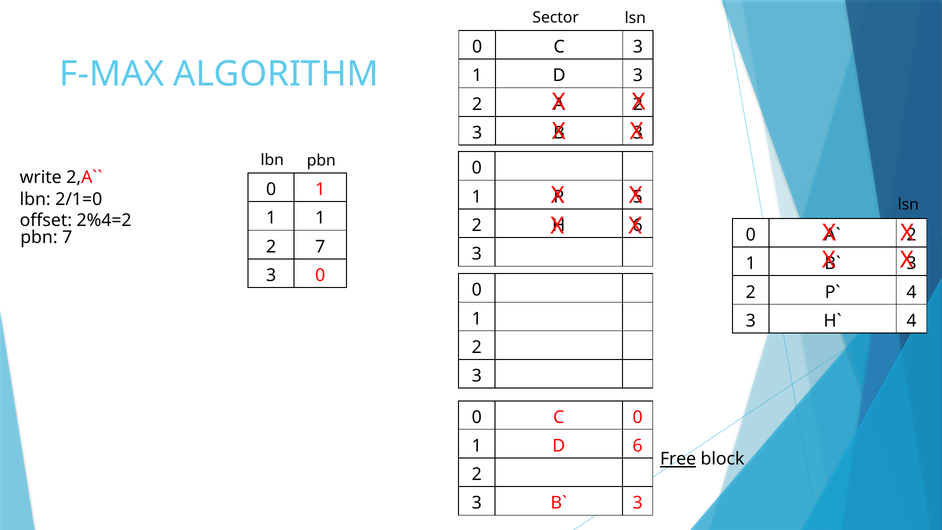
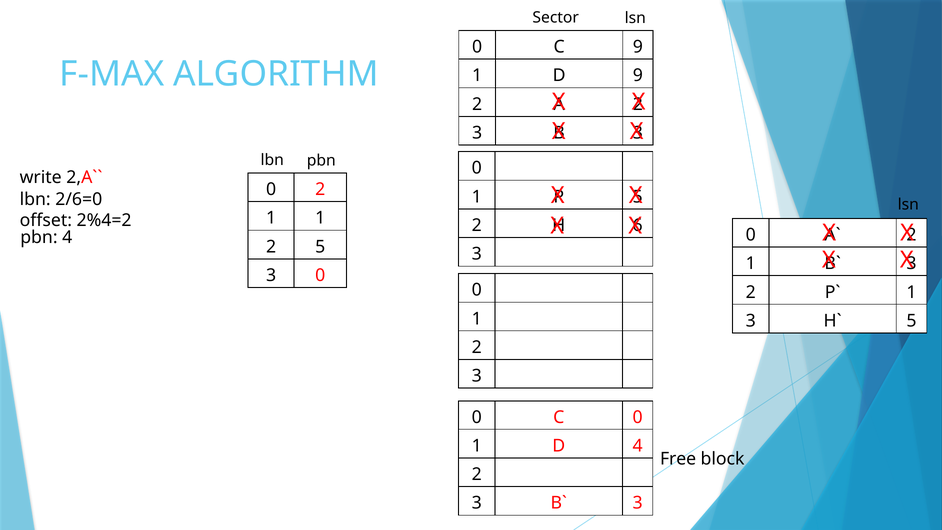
C 3: 3 -> 9 (638, 47)
D 3: 3 -> 9 (638, 76)
1: 1 -> 2 (320, 189)
2/1=0: 2/1=0 -> 2/6=0 (79, 199)
pbn 7: 7 -> 4 (67, 238)
2 7: 7 -> 5 (320, 247)
4: 4 -> 1 (911, 292)
4: 4 -> 5 (911, 321)
D 6: 6 -> 4 (638, 446)
Free underline: present -> none (678, 459)
